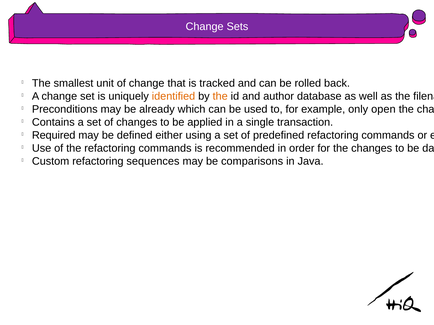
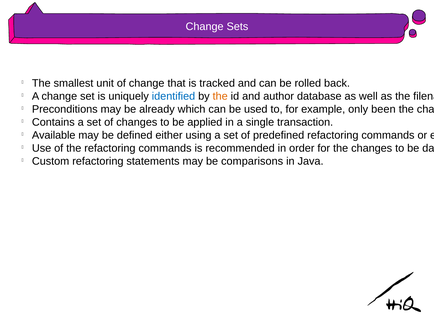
identified colour: orange -> blue (174, 96)
open: open -> been (383, 109)
Required: Required -> Available (54, 135)
refactoring sequences: sequences -> statements (153, 162)
